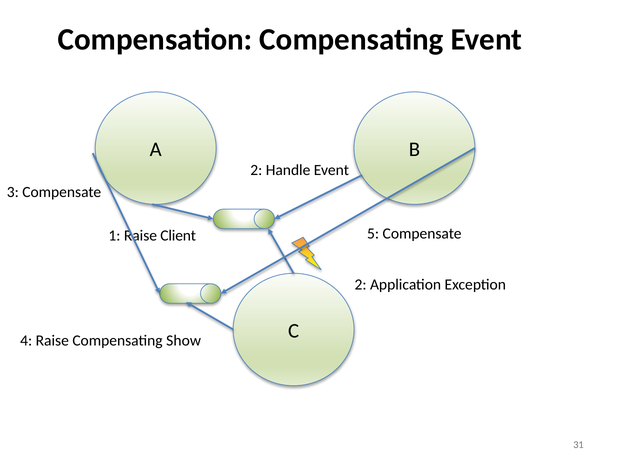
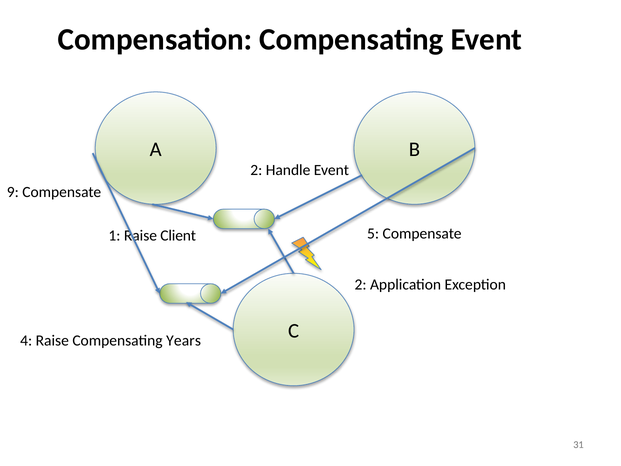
3: 3 -> 9 (13, 192)
Show: Show -> Years (184, 341)
